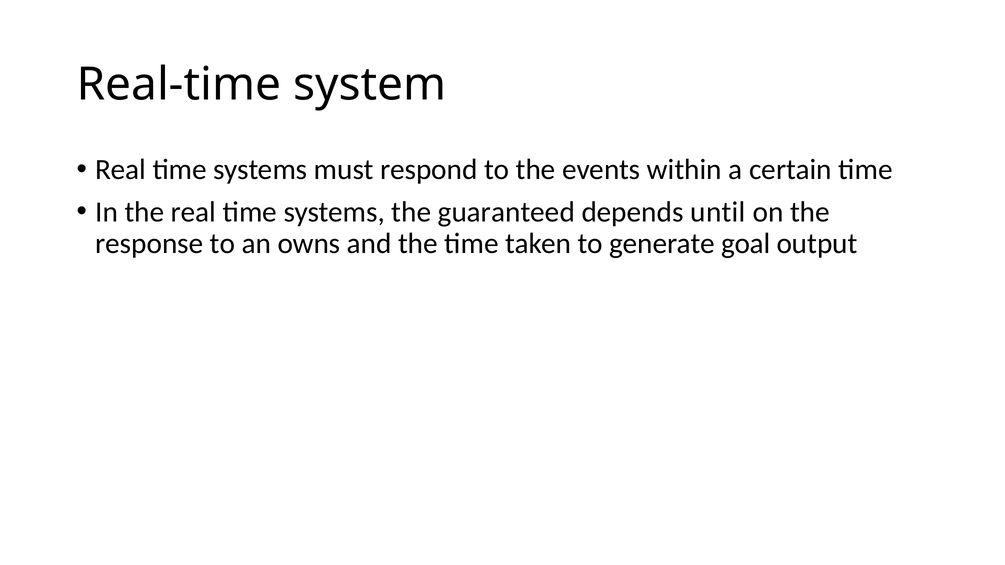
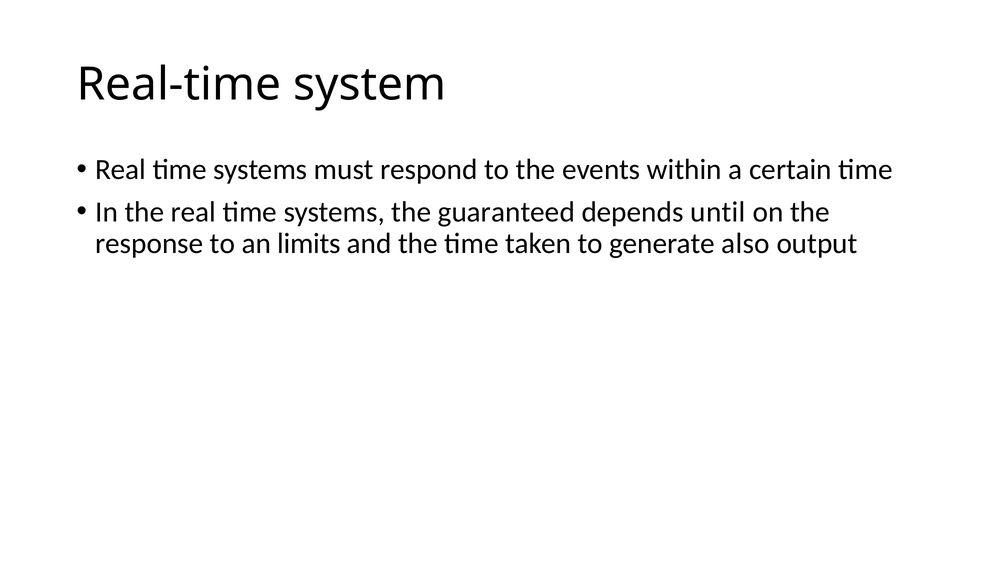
owns: owns -> limits (309, 244)
goal: goal -> also (745, 244)
